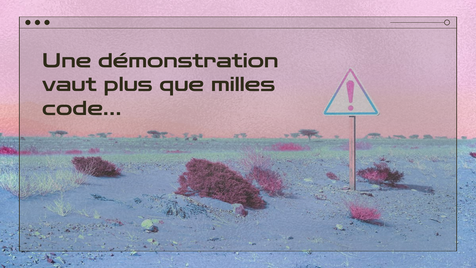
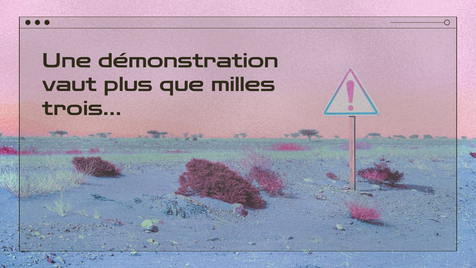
code…: code… -> trois… (82, 108)
